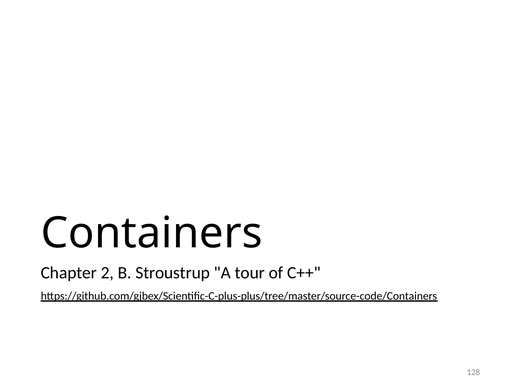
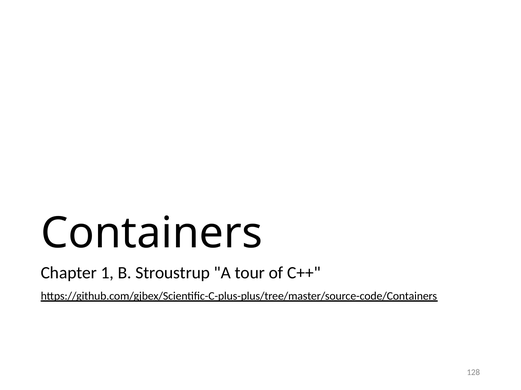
2: 2 -> 1 (107, 273)
